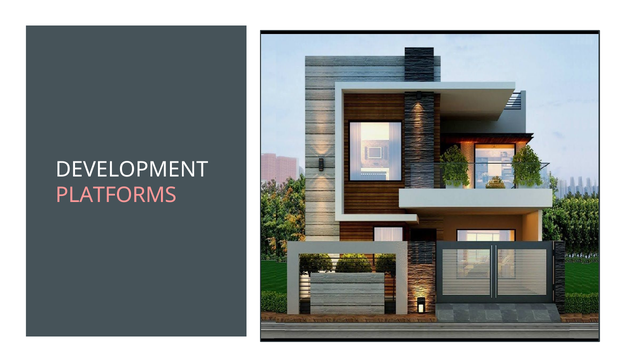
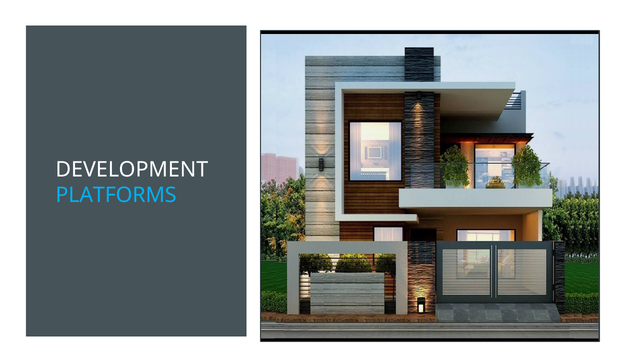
PLATFORMS colour: pink -> light blue (116, 195)
